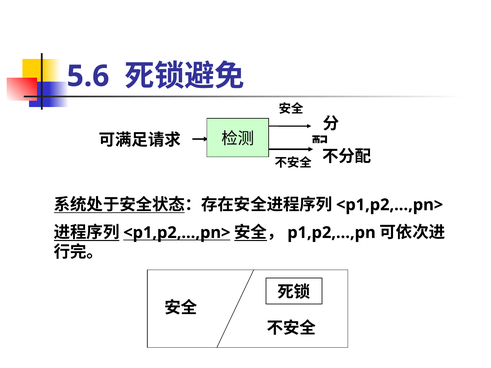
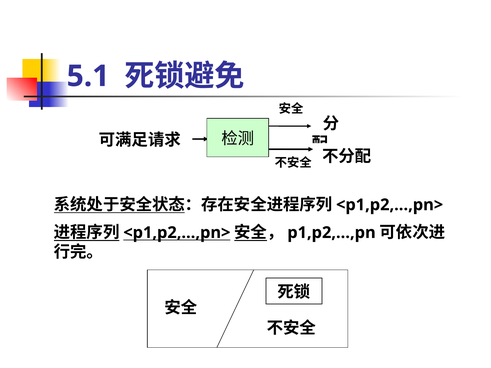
5.6: 5.6 -> 5.1 (88, 76)
